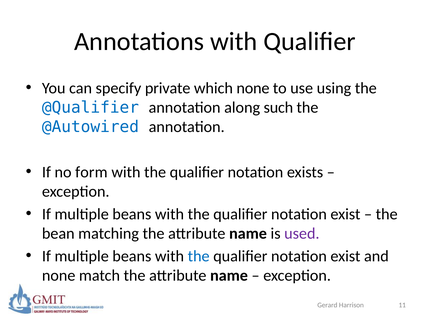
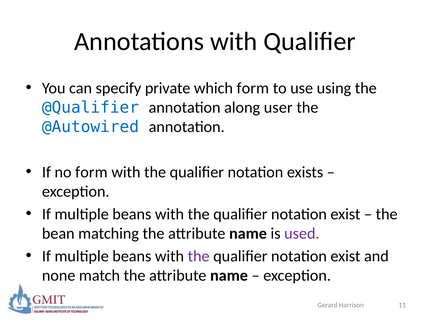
which none: none -> form (253, 88)
such: such -> user (278, 108)
the colour: blue -> purple (199, 257)
